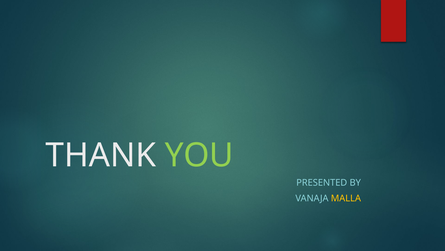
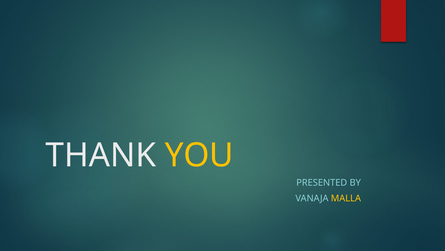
YOU colour: light green -> yellow (199, 155)
